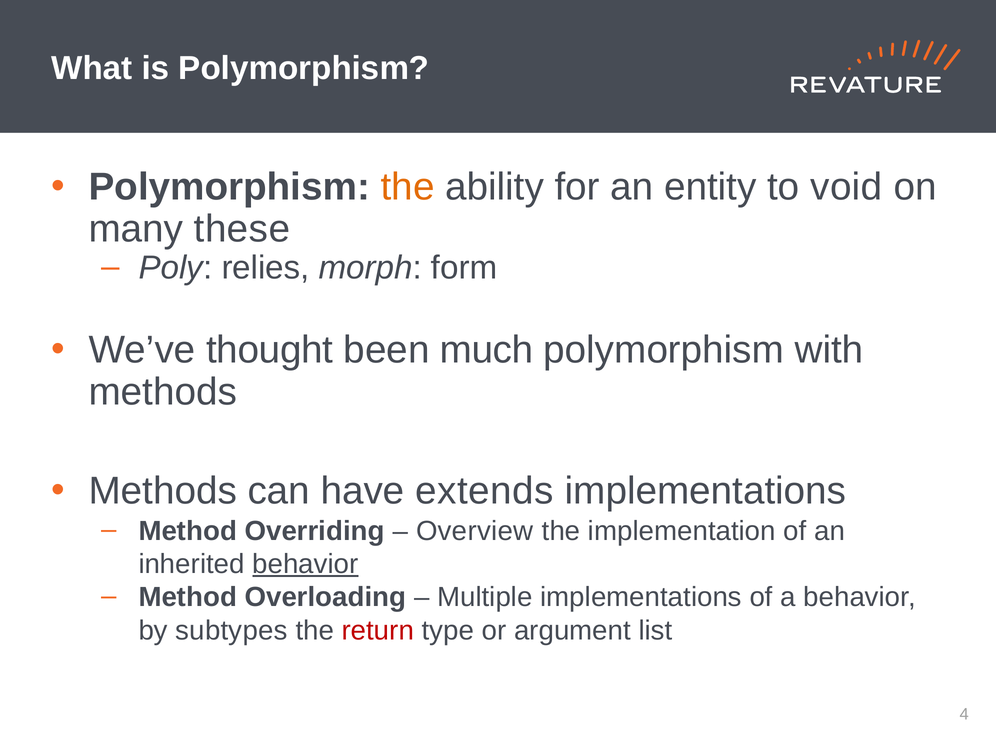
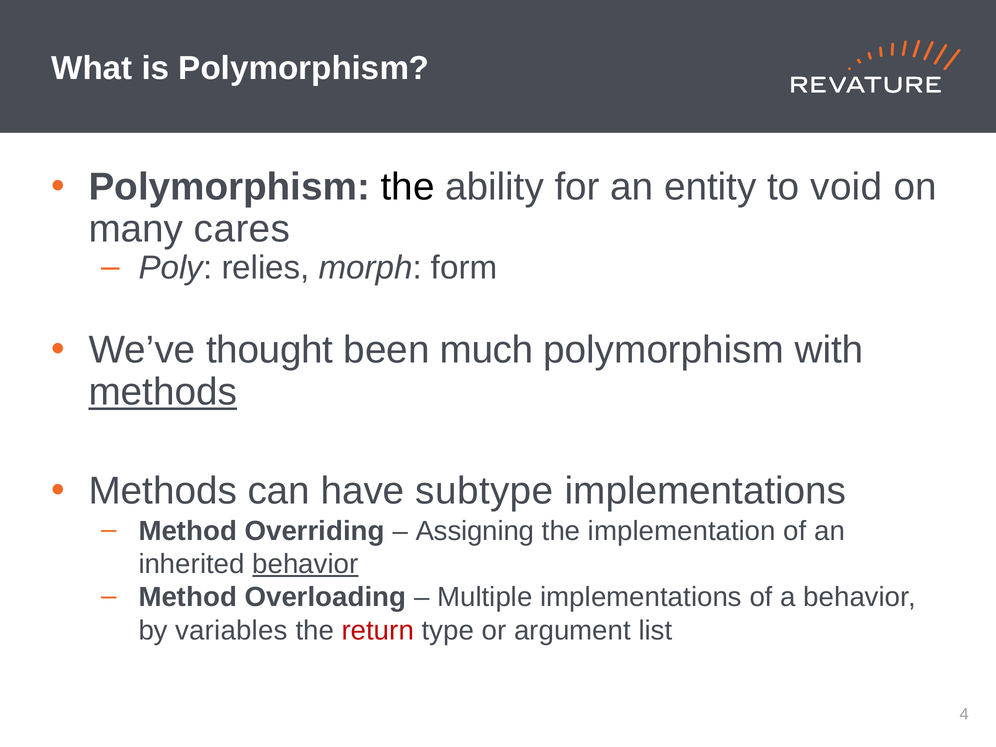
the colour: orange -> black (408, 187)
these: these -> cares (242, 229)
methods underline: none -> present (163, 392)
extends: extends -> subtype (484, 491)
Overview: Overview -> Assigning (475, 531)
subtypes: subtypes -> variables (231, 631)
